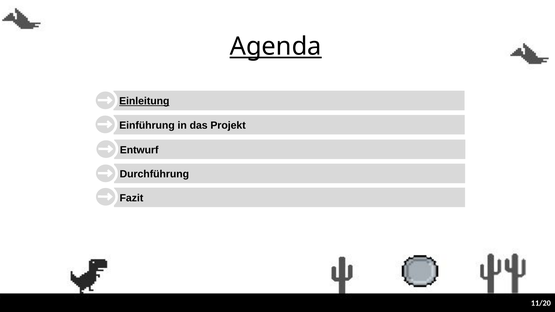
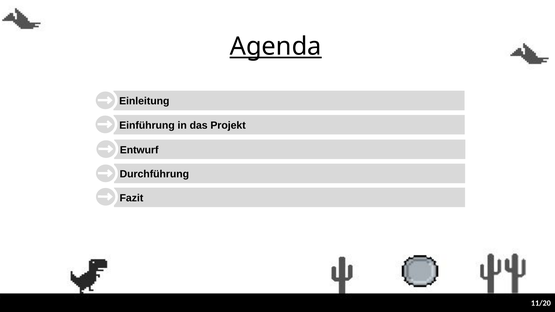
Einleitung underline: present -> none (144, 101)
